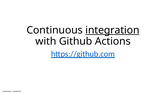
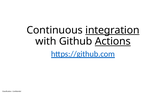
Actions underline: none -> present (113, 41)
